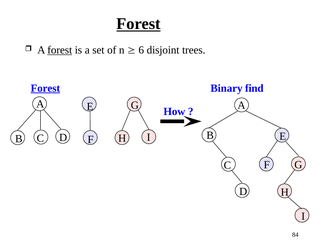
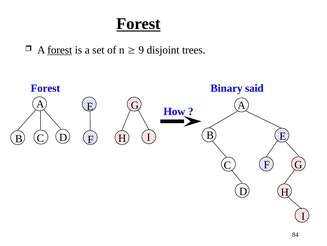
6: 6 -> 9 (141, 50)
Forest underline: present -> none (45, 88)
find: find -> said (254, 88)
